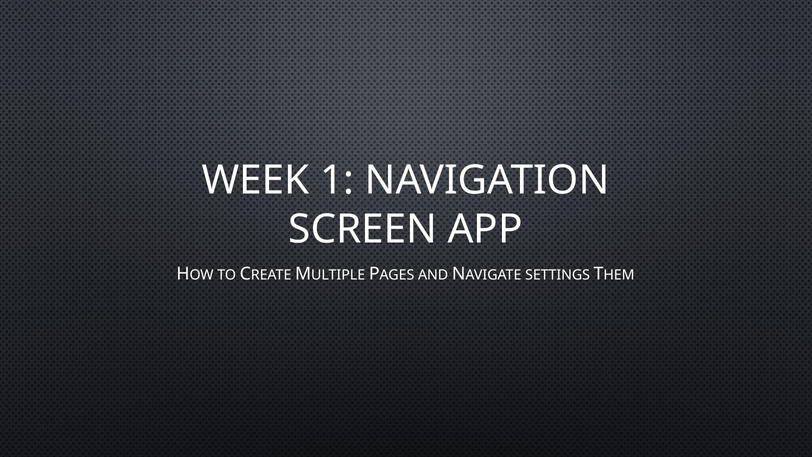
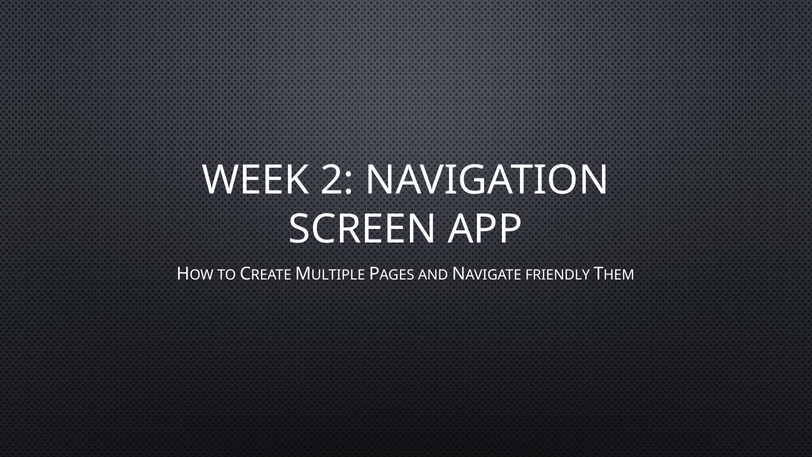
1: 1 -> 2 (337, 180)
SETTINGS: SETTINGS -> FRIENDLY (558, 275)
